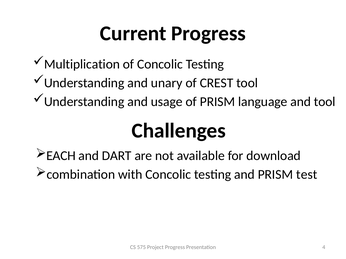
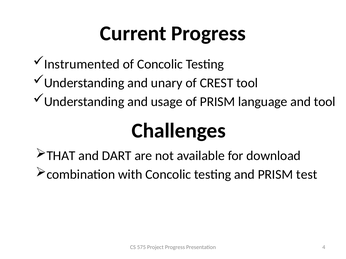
Multiplication: Multiplication -> Instrumented (82, 64)
EACH: EACH -> THAT (61, 156)
